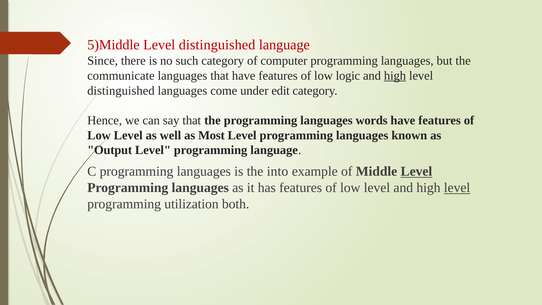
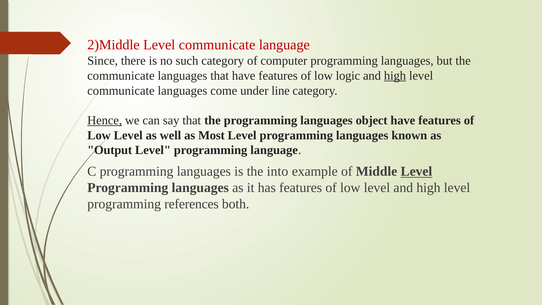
5)Middle: 5)Middle -> 2)Middle (113, 45)
distinguished: distinguished -> communicate (217, 45)
distinguished: distinguished -> communicate (121, 91)
edit: edit -> line (281, 91)
Hence underline: none -> present (105, 120)
words: words -> object (372, 120)
level underline: present -> none (457, 188)
utilization: utilization -> references (192, 204)
